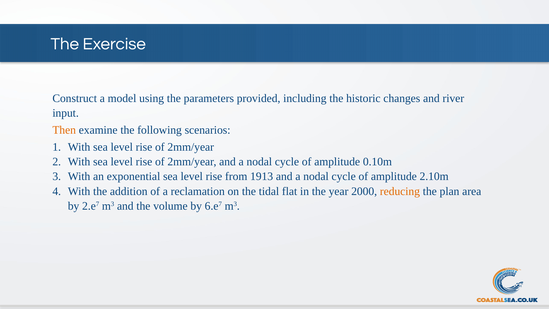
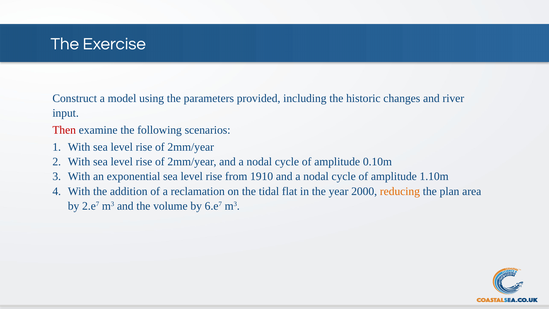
Then colour: orange -> red (64, 130)
1913: 1913 -> 1910 (262, 176)
2.10m: 2.10m -> 1.10m (434, 176)
